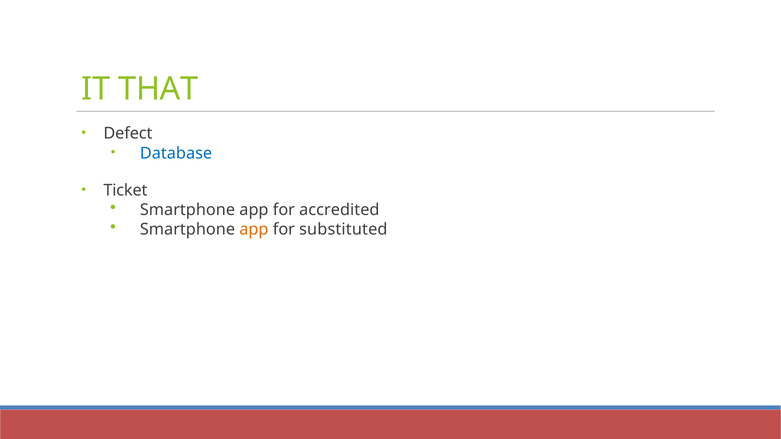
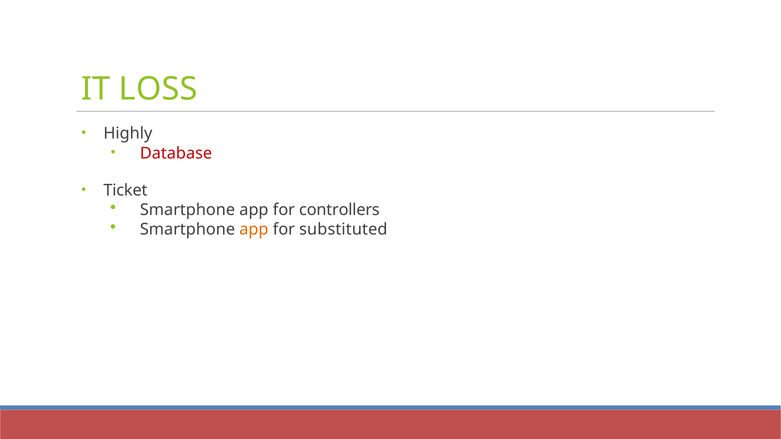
THAT: THAT -> LOSS (158, 89)
Defect: Defect -> Highly (128, 134)
Database colour: blue -> red (176, 153)
accredited: accredited -> controllers (339, 210)
